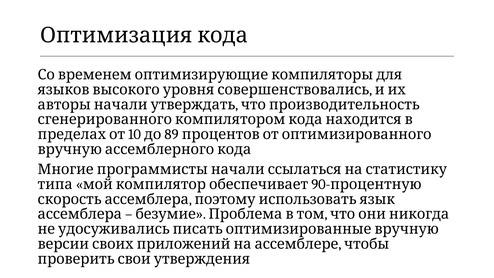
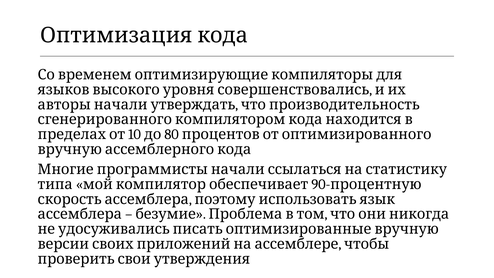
89: 89 -> 80 (172, 134)
